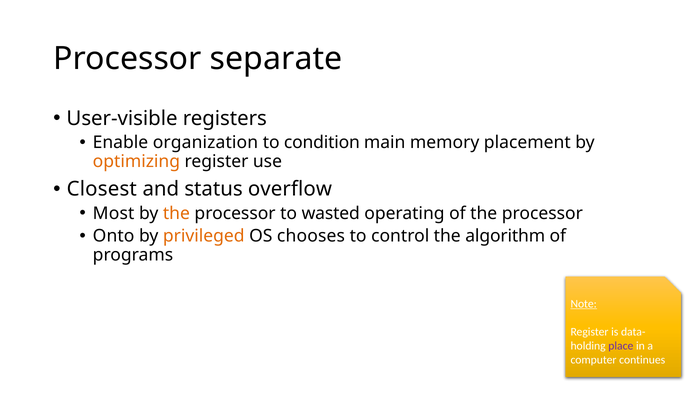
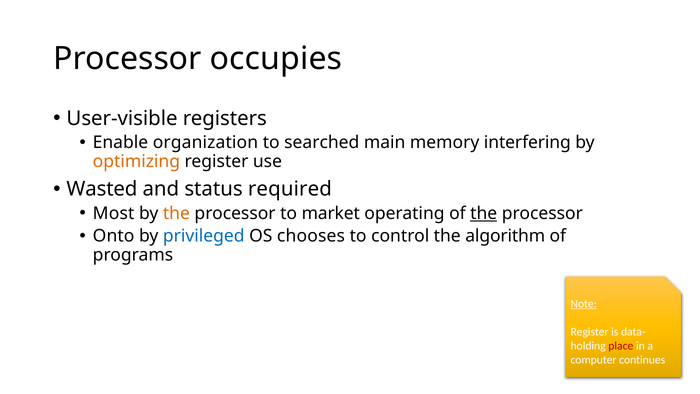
separate: separate -> occupies (276, 59)
condition: condition -> searched (322, 142)
placement: placement -> interfering (527, 142)
Closest: Closest -> Wasted (102, 189)
overflow: overflow -> required (290, 189)
wasted: wasted -> market (331, 213)
the underline: none -> present (484, 213)
privileged colour: orange -> blue (204, 236)
place colour: purple -> red (621, 346)
